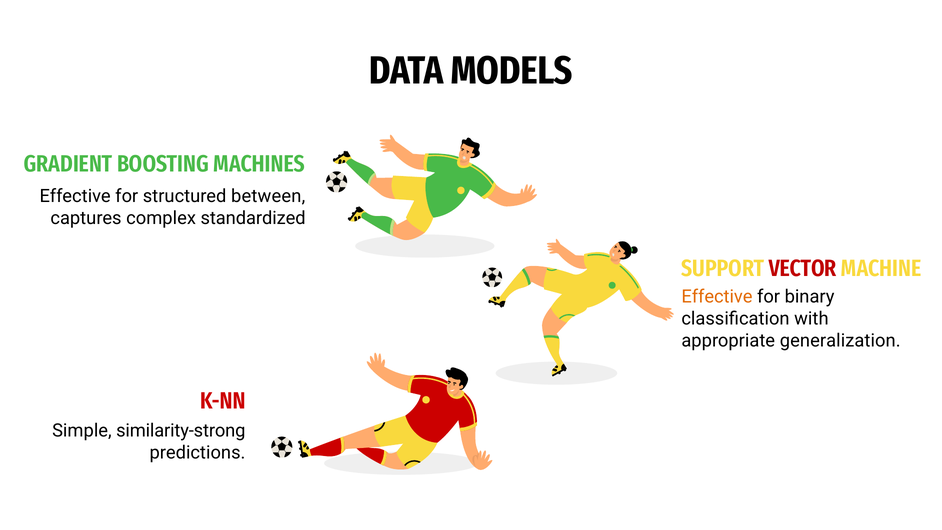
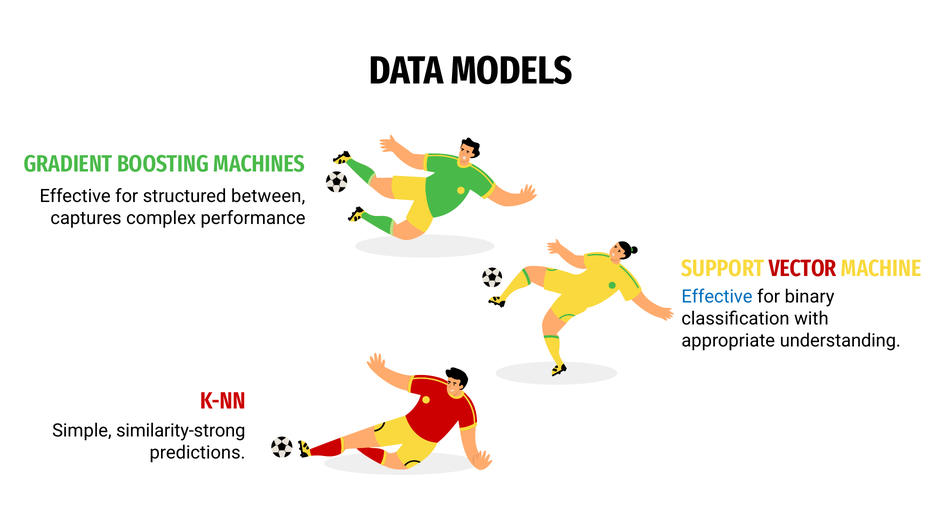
standardized: standardized -> performance (253, 218)
Effective colour: orange -> blue (717, 297)
generalization: generalization -> understanding (840, 341)
